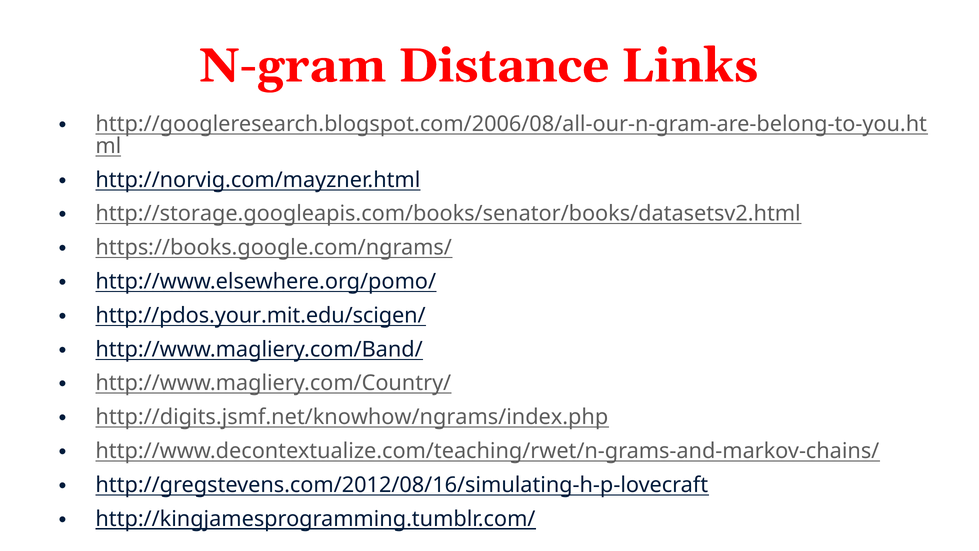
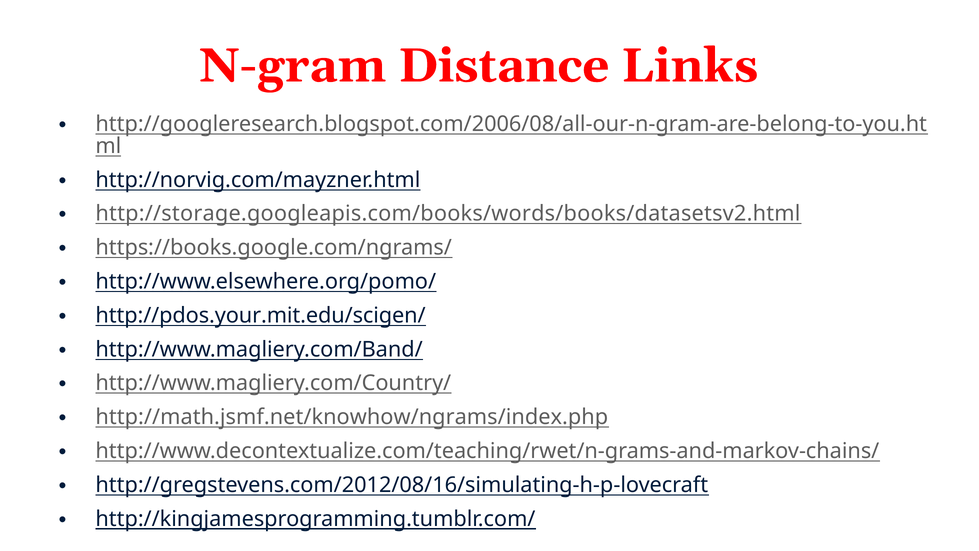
http://storage.googleapis.com/books/senator/books/datasetsv2.html: http://storage.googleapis.com/books/senator/books/datasetsv2.html -> http://storage.googleapis.com/books/words/books/datasetsv2.html (448, 214)
http://digits.jsmf.net/knowhow/ngrams/index.php: http://digits.jsmf.net/knowhow/ngrams/index.php -> http://math.jsmf.net/knowhow/ngrams/index.php (352, 417)
